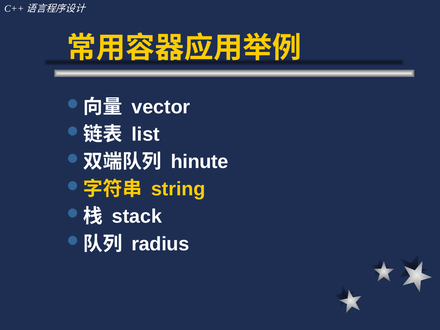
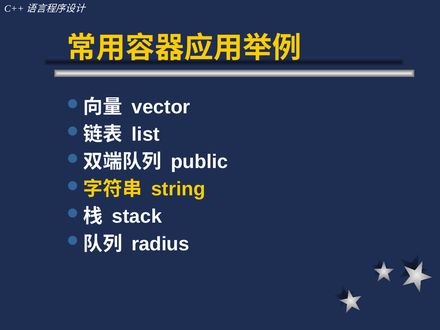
hinute: hinute -> public (199, 162)
